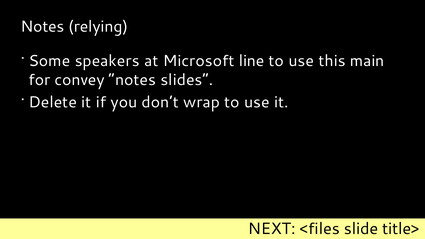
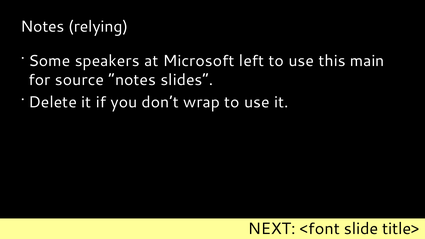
line: line -> left (252, 61)
convey: convey -> source (79, 80)
<files: <files -> <font (320, 229)
